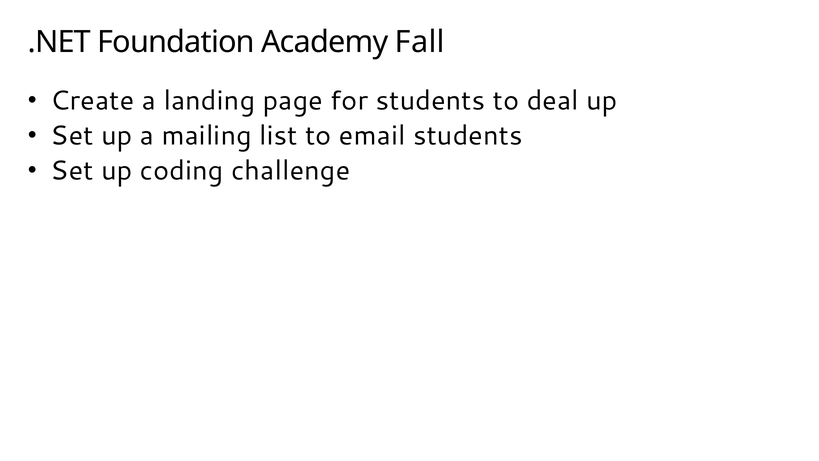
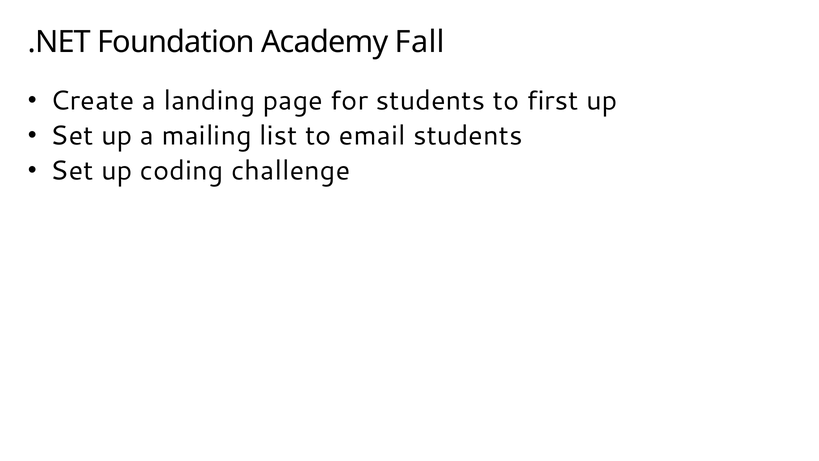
deal: deal -> first (553, 101)
